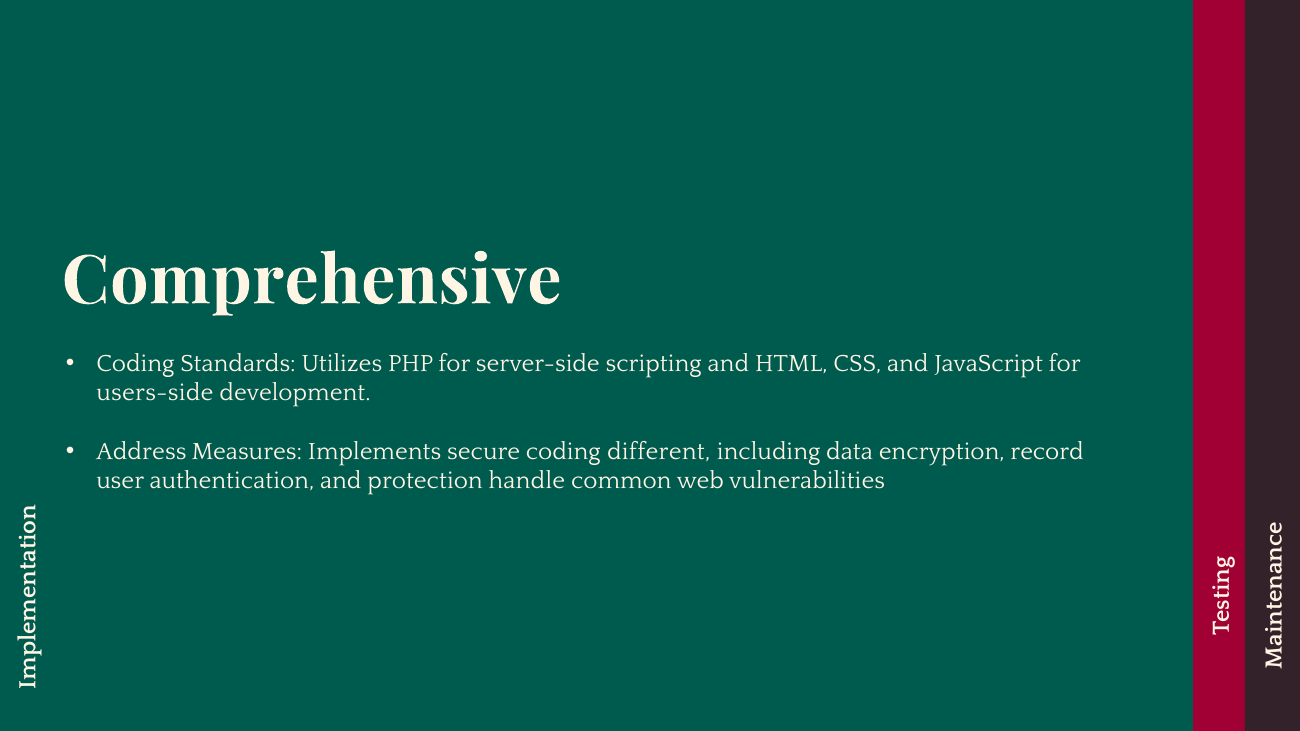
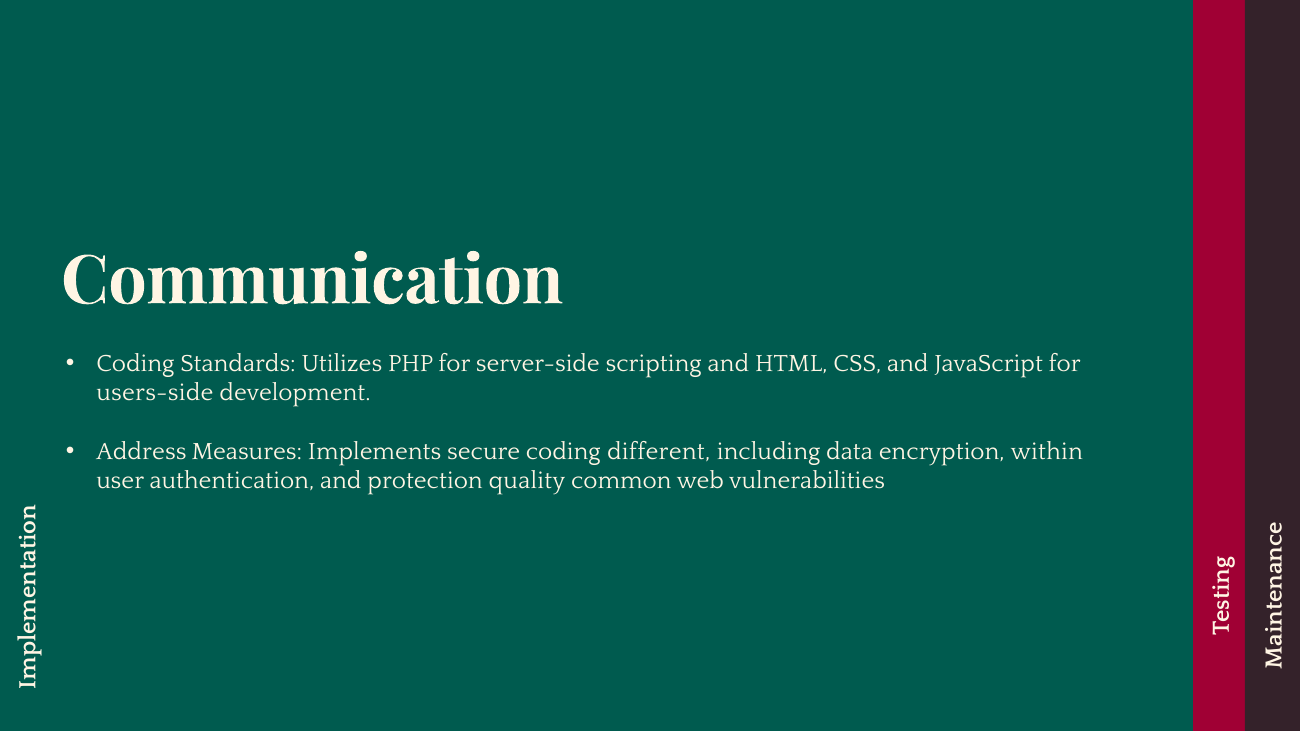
Comprehensive: Comprehensive -> Communication (312, 281)
record: record -> within (1047, 452)
handle: handle -> quality (527, 481)
